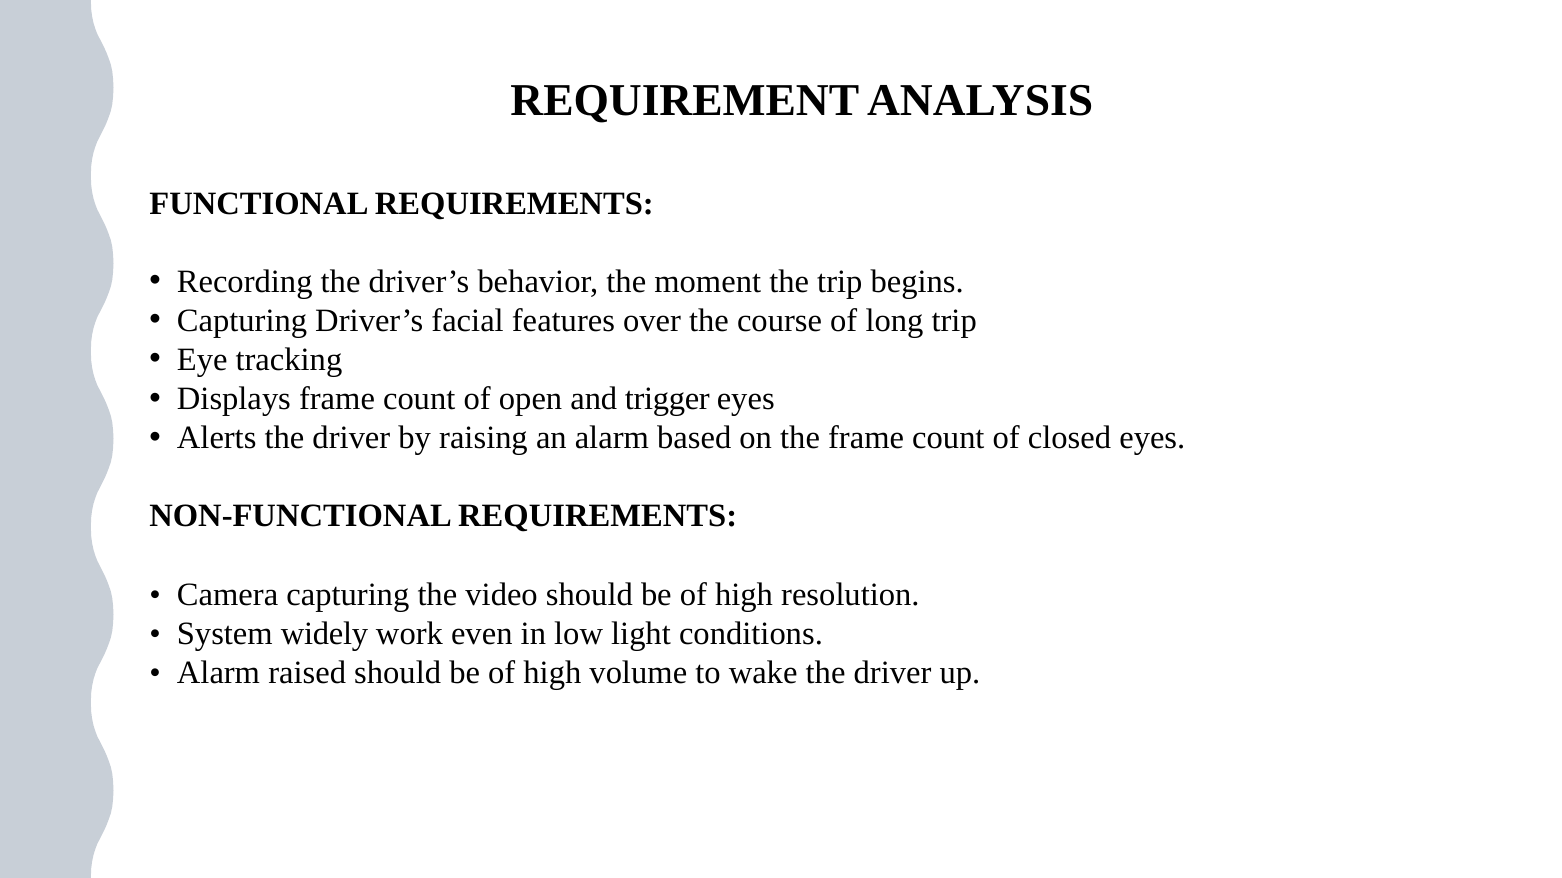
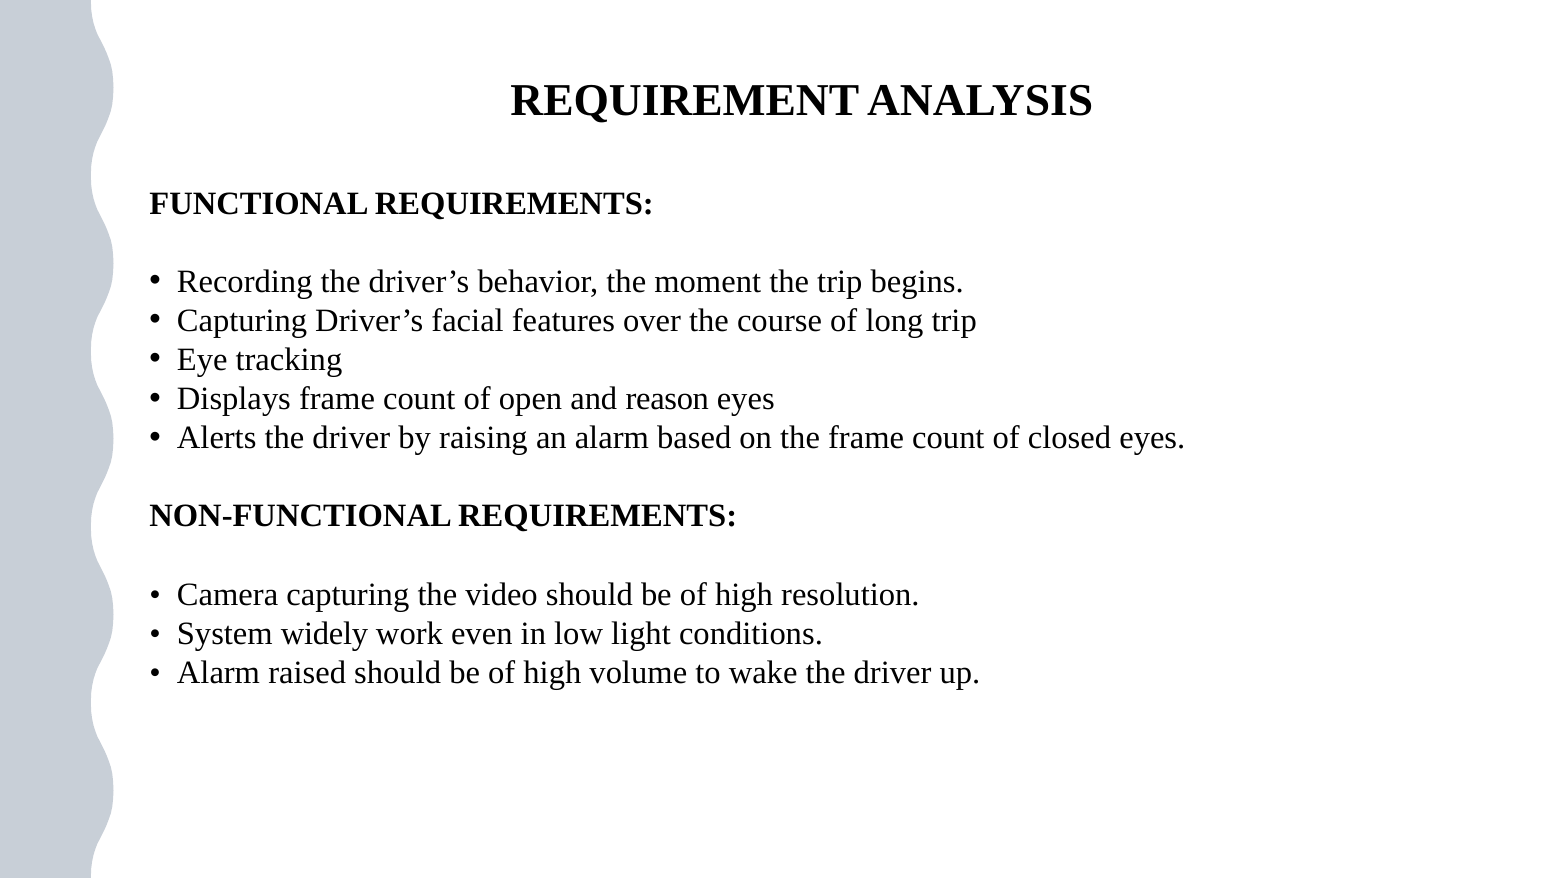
trigger: trigger -> reason (667, 399)
